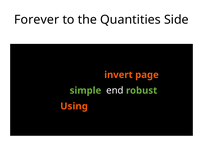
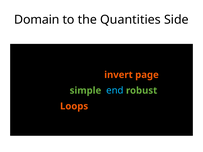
Forever: Forever -> Domain (37, 20)
end colour: white -> light blue (115, 91)
Using: Using -> Loops (74, 106)
